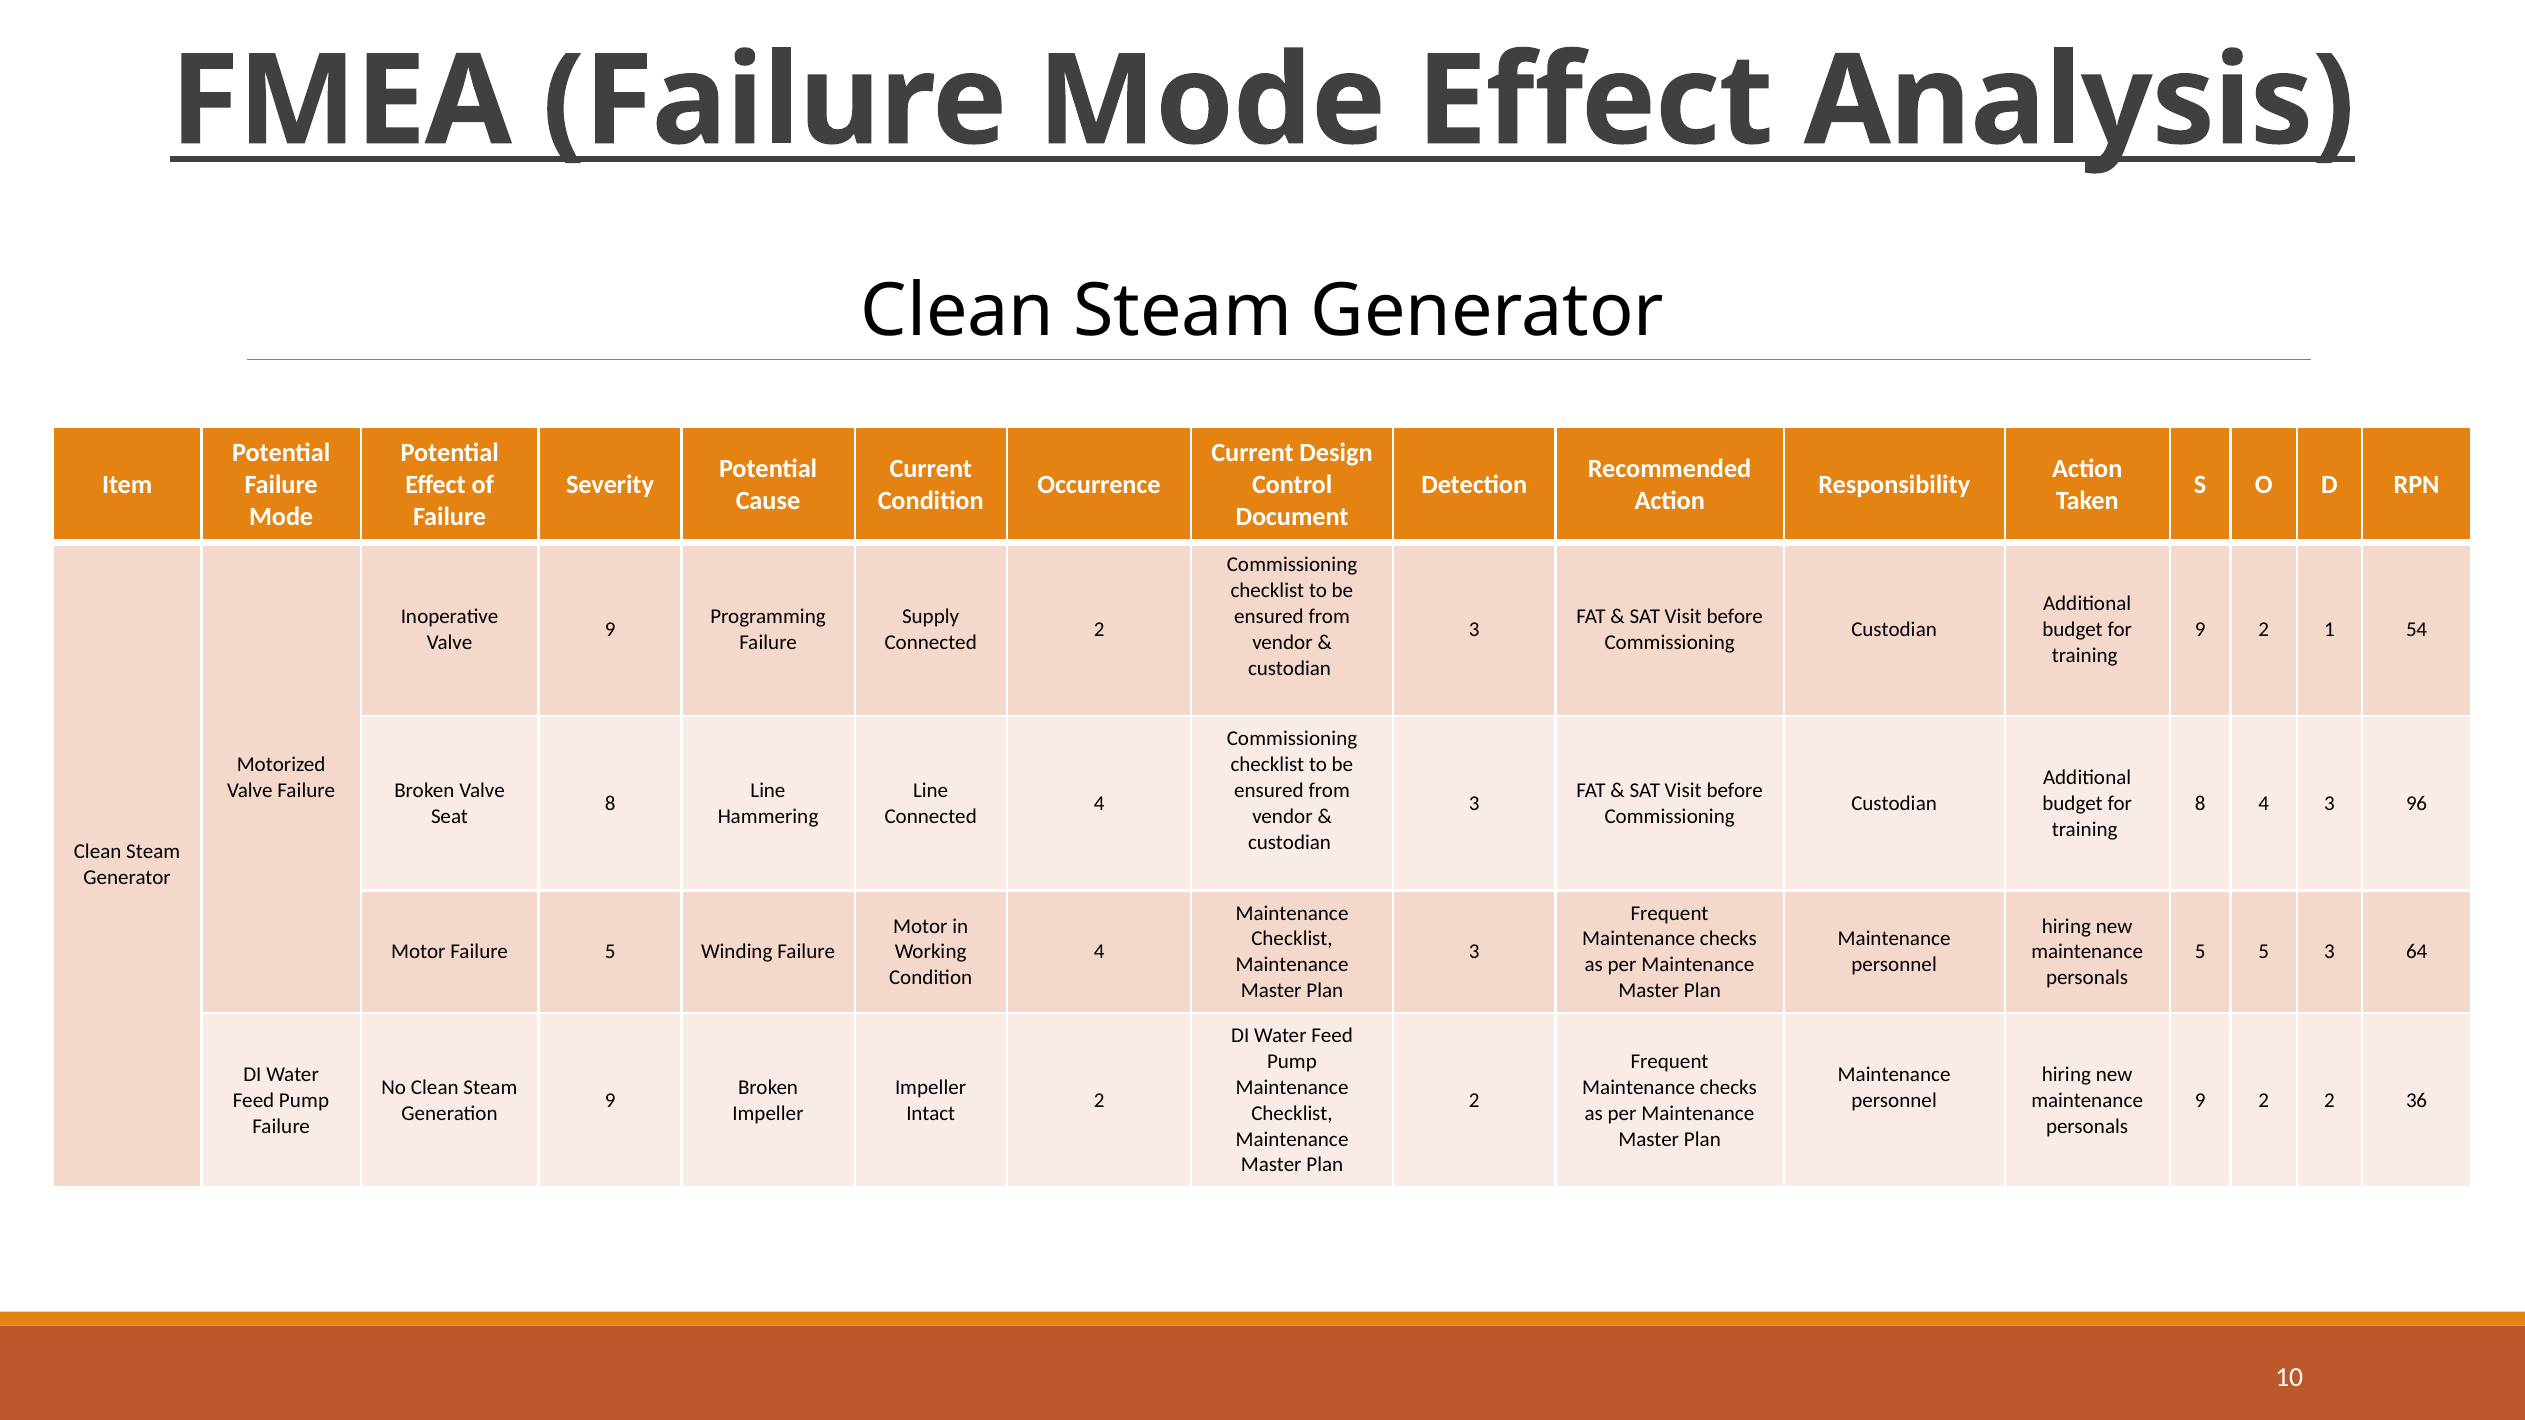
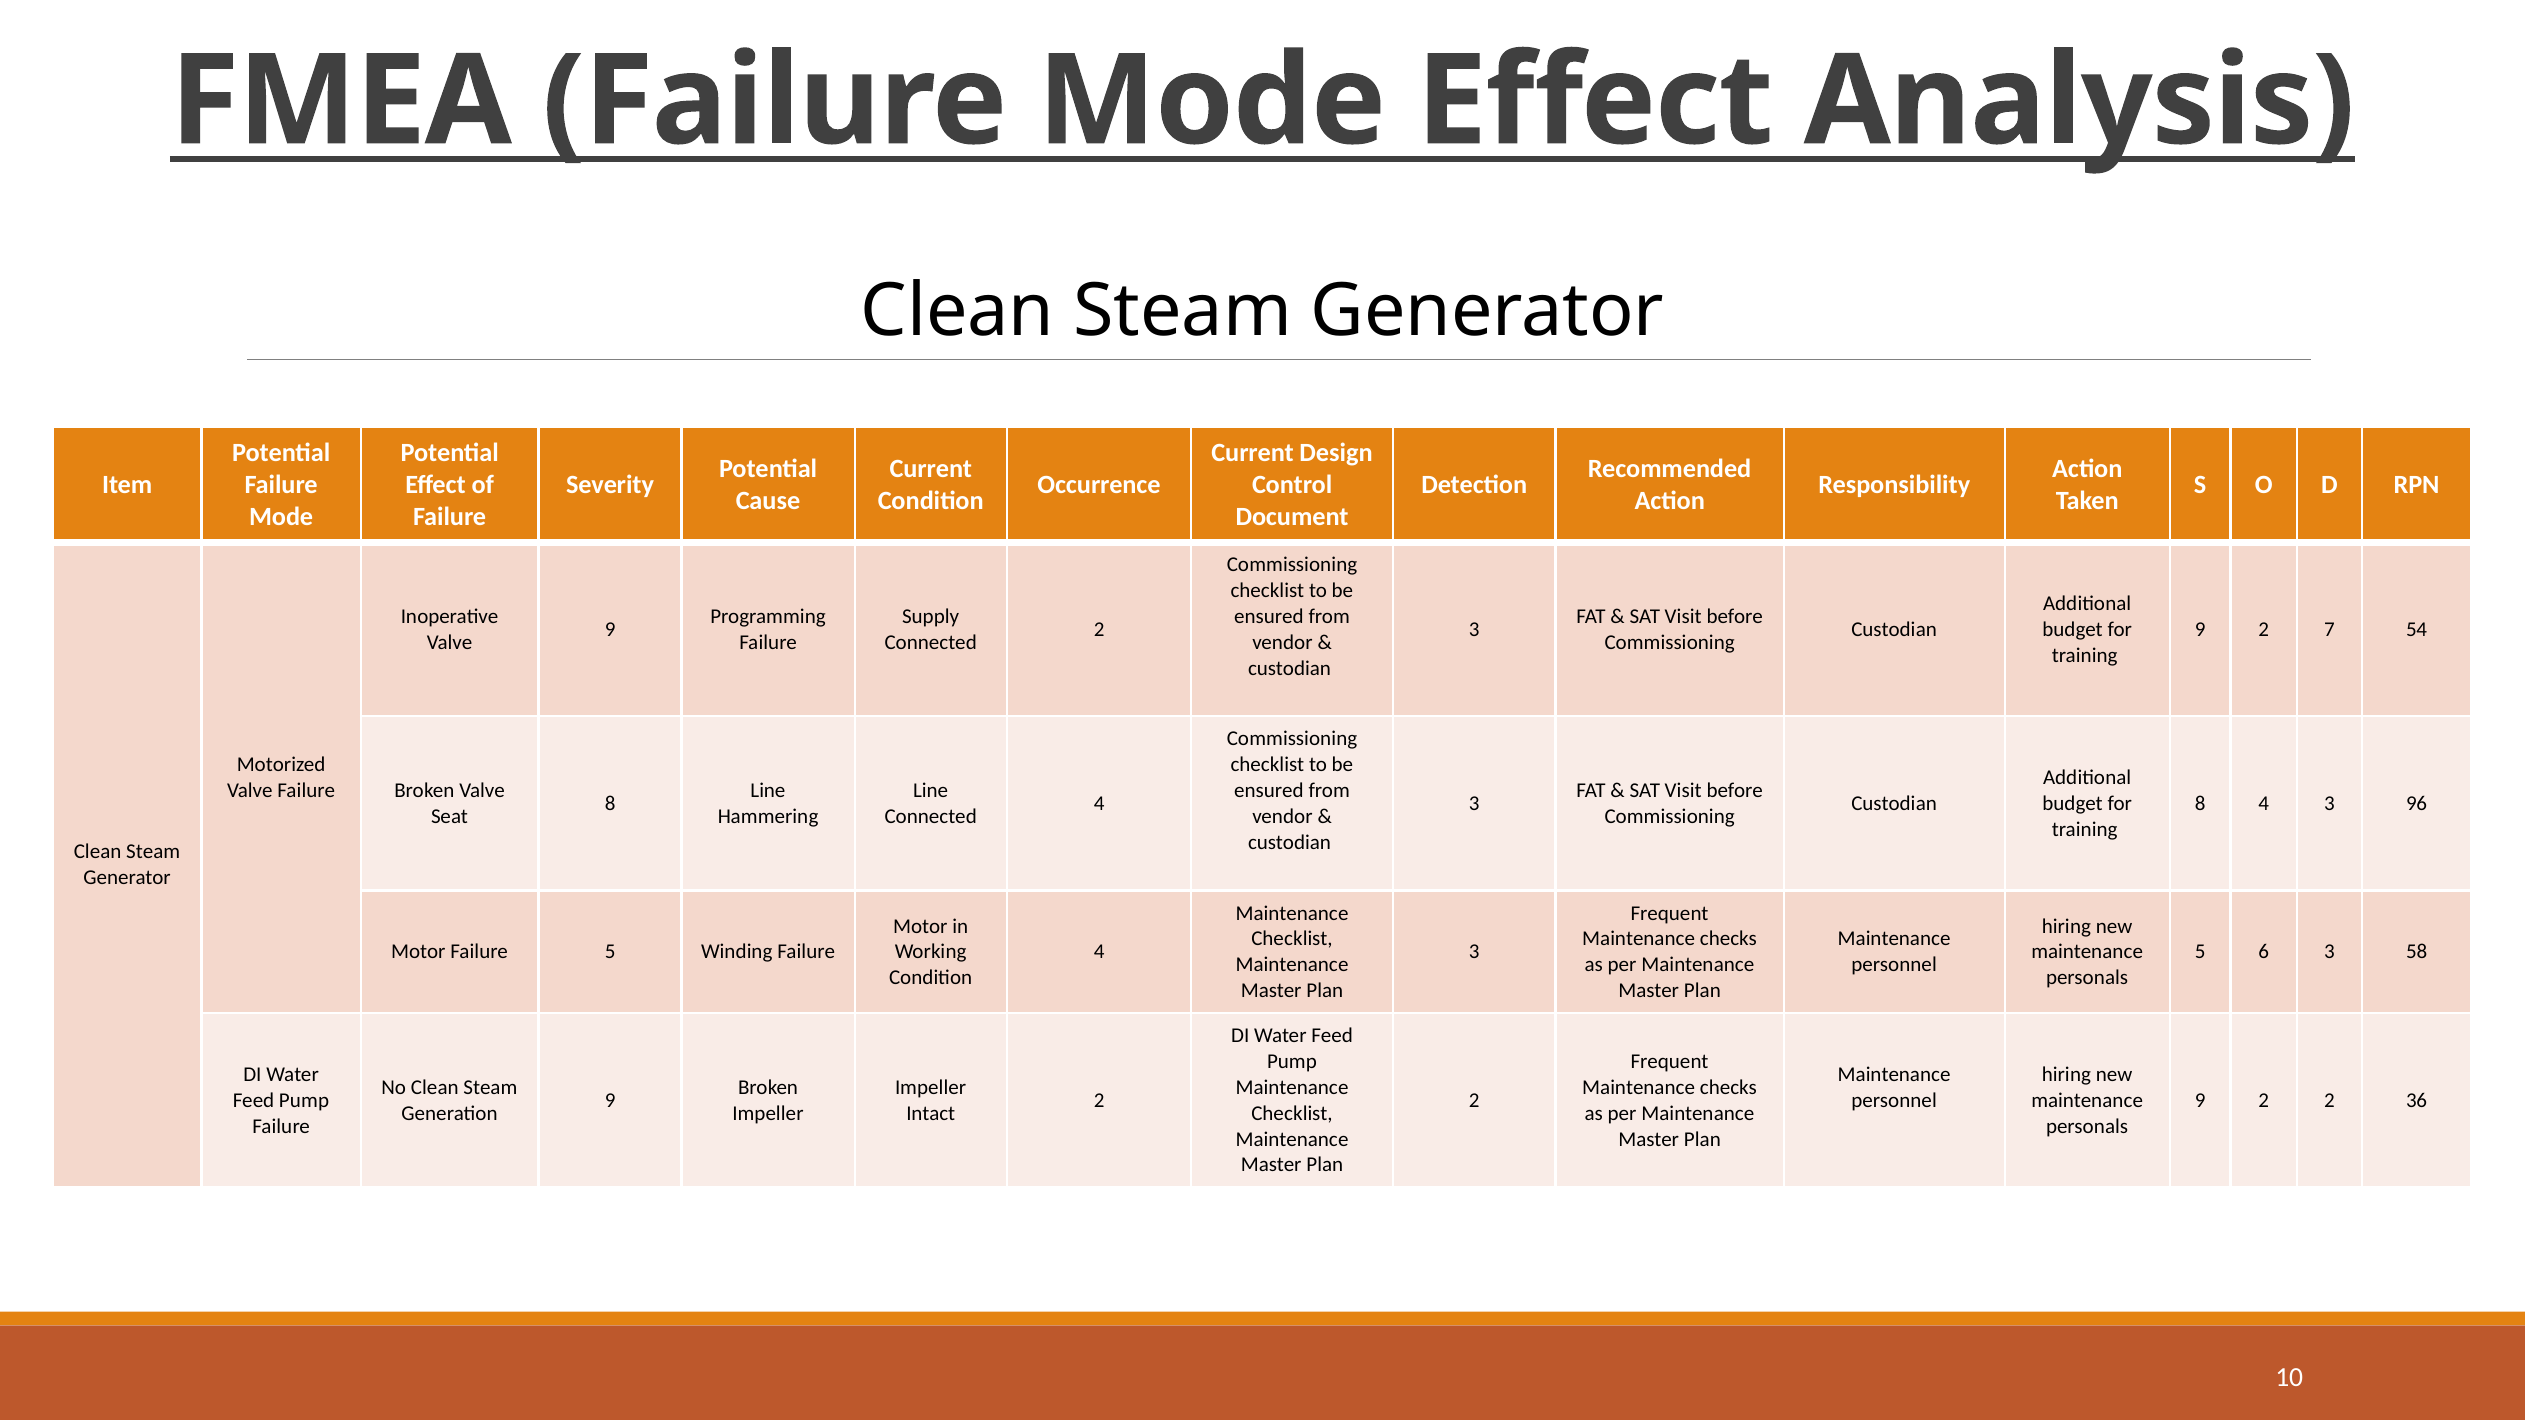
1: 1 -> 7 (2329, 630)
5 5: 5 -> 6 (2264, 952)
64: 64 -> 58 (2417, 952)
